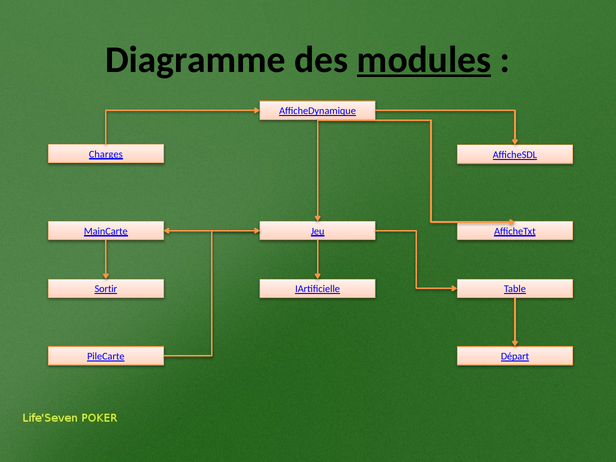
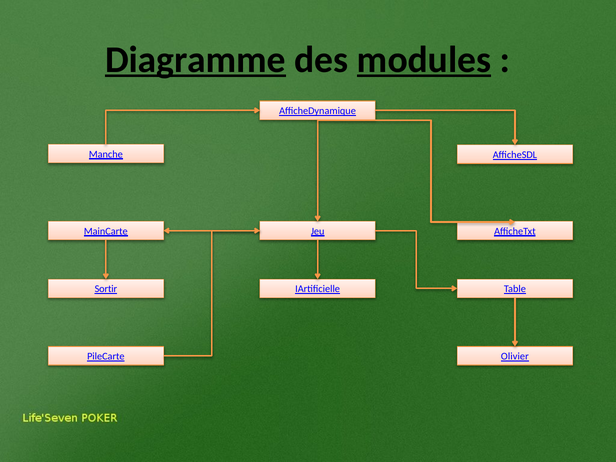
Diagramme underline: none -> present (196, 60)
Charges: Charges -> Manche (106, 154)
Départ: Départ -> Olivier (515, 356)
